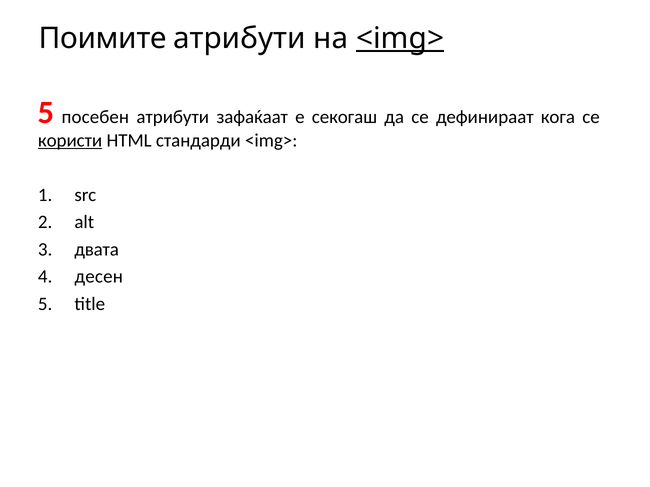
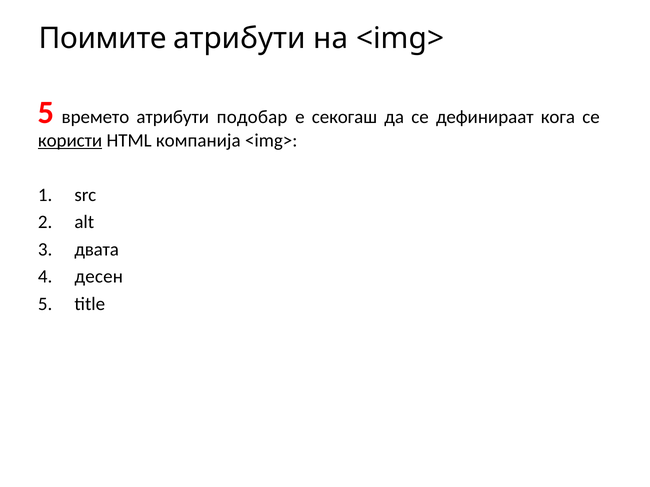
<img> underline: present -> none (400, 38)
посебен: посебен -> времето (95, 117)
зафаќаат: зафаќаат -> подобар (252, 117)
стандарди: стандарди -> компанија (198, 141)
